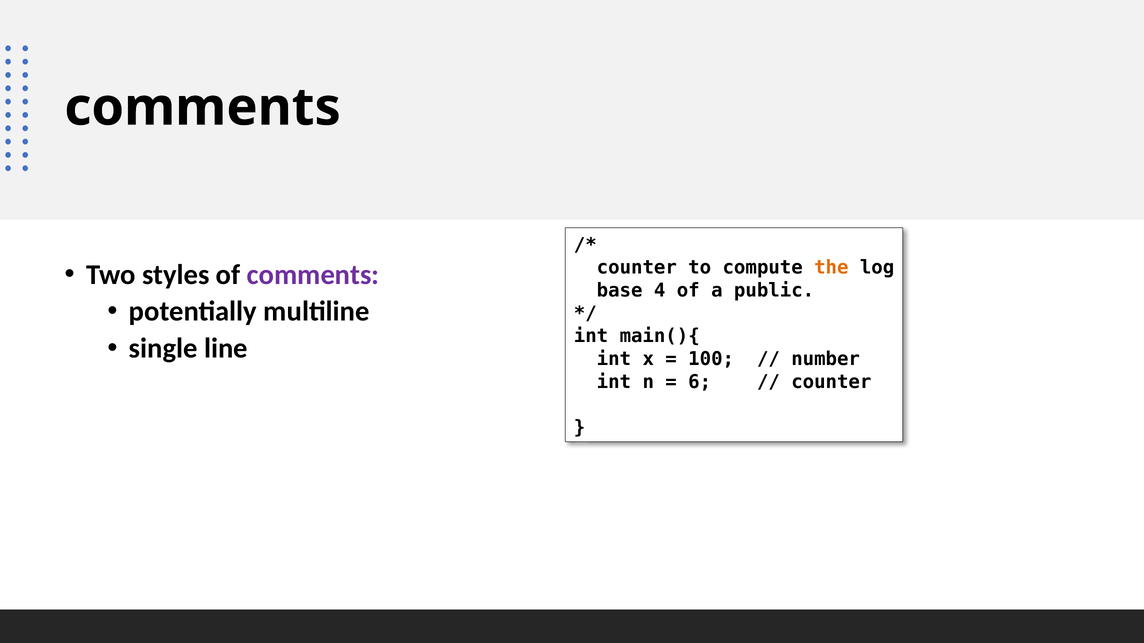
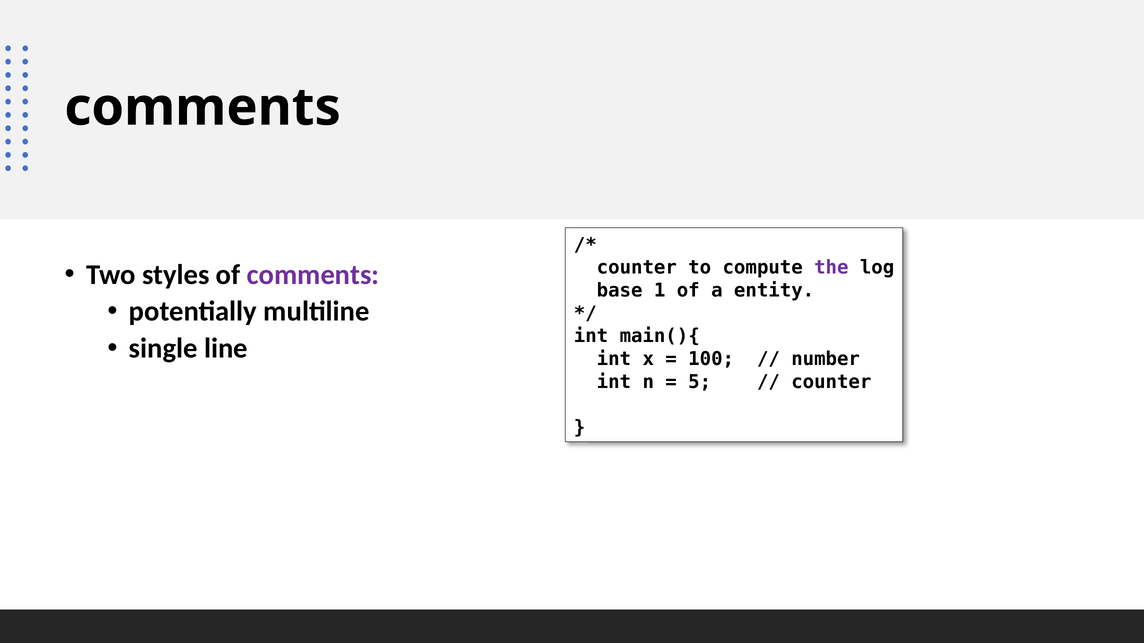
the colour: orange -> purple (831, 268)
4: 4 -> 1 (660, 291)
public: public -> entity (774, 291)
6: 6 -> 5 (700, 382)
